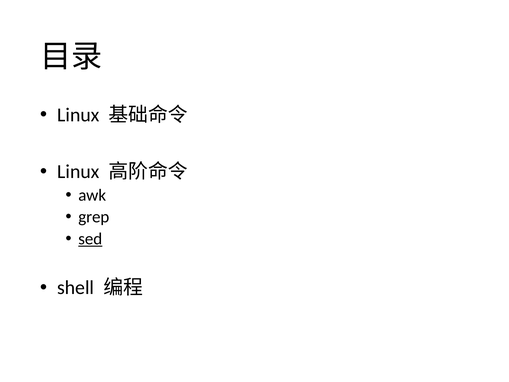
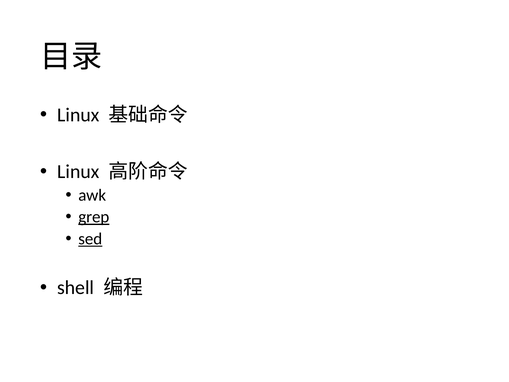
grep underline: none -> present (94, 217)
